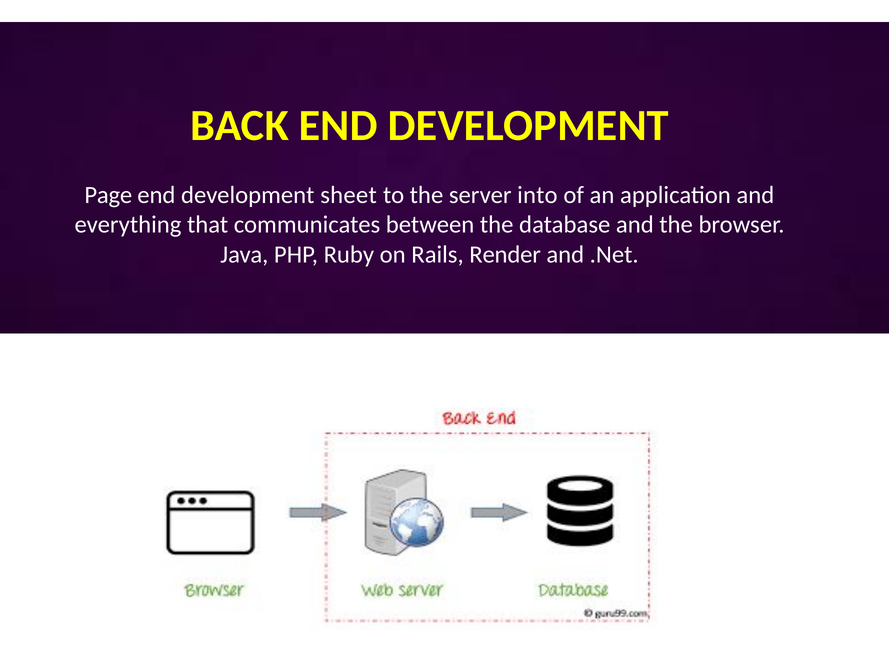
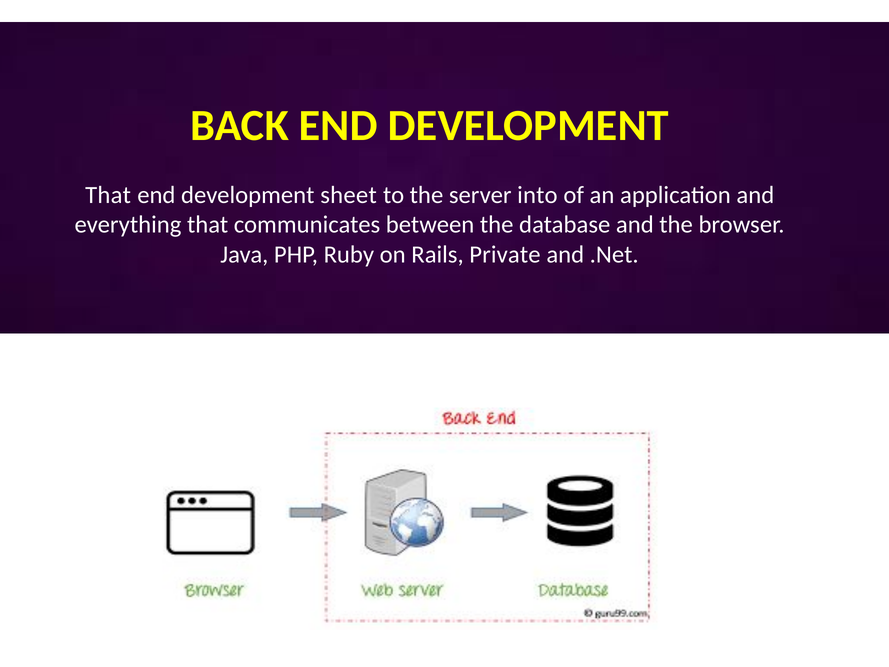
Page: Page -> That (108, 195)
Render: Render -> Private (505, 254)
